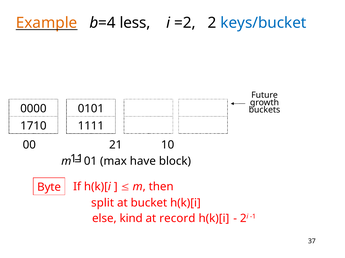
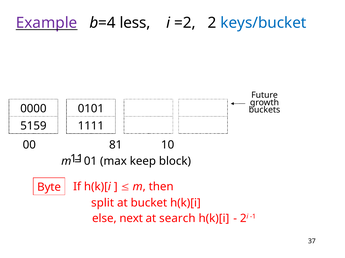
Example colour: orange -> purple (47, 23)
1710: 1710 -> 5159 (33, 126)
21: 21 -> 81 (116, 145)
have: have -> keep (143, 161)
kind: kind -> next (131, 219)
record: record -> search (177, 219)
